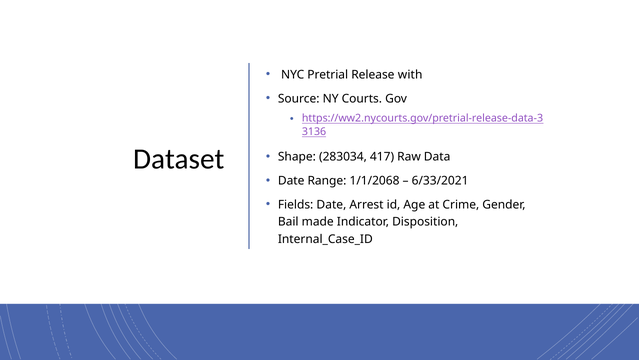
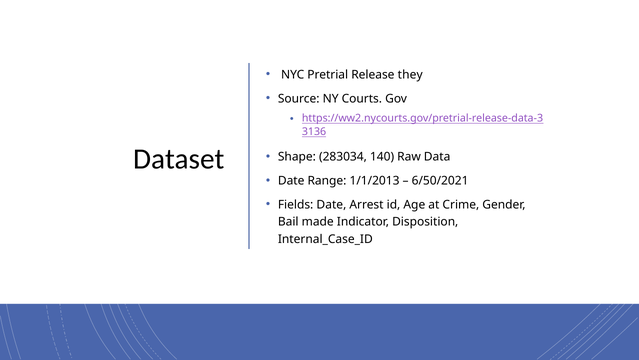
with: with -> they (410, 75)
417: 417 -> 140 (382, 157)
1/1/2068: 1/1/2068 -> 1/1/2013 (375, 180)
6/33/2021: 6/33/2021 -> 6/50/2021 (440, 180)
